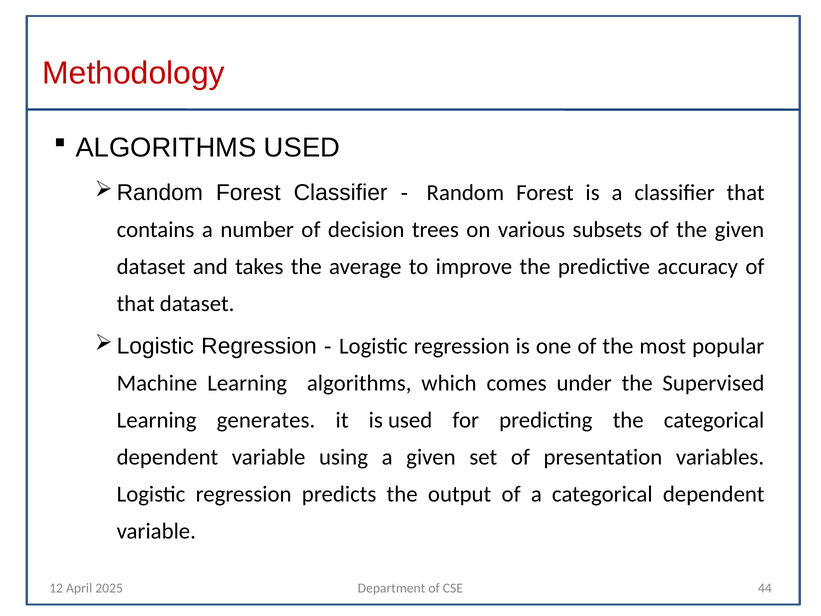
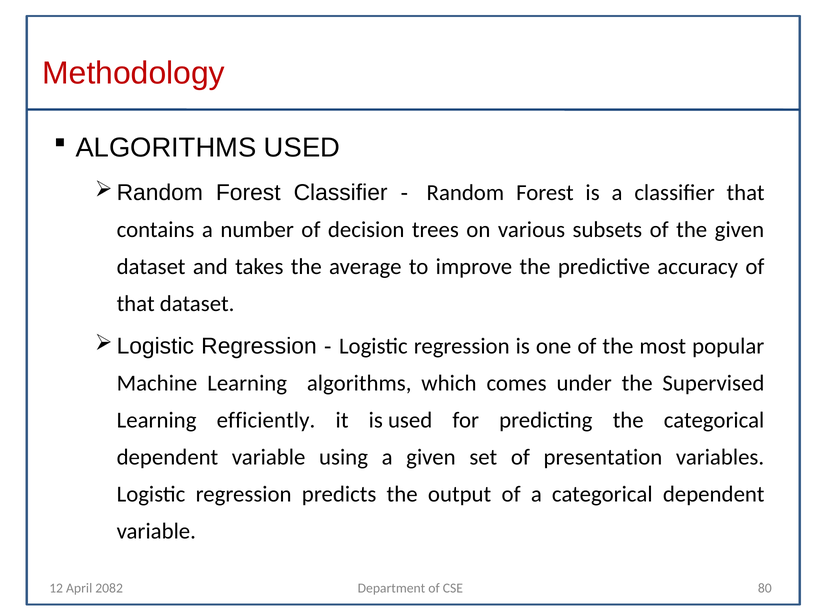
generates: generates -> efficiently (266, 420)
2025: 2025 -> 2082 (109, 588)
44: 44 -> 80 (765, 588)
